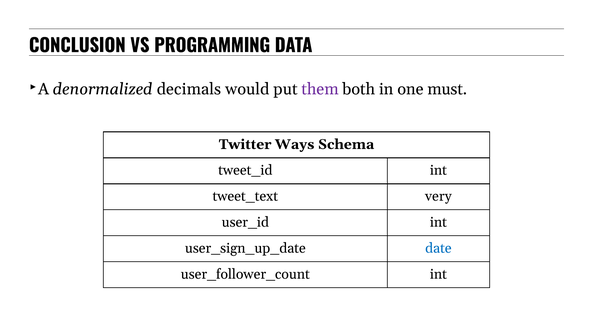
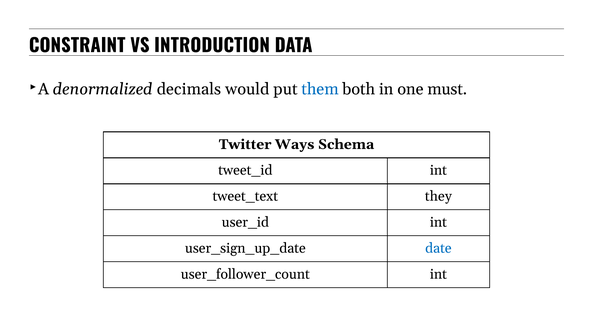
CONCLUSION: CONCLUSION -> CONSTRAINT (77, 46)
PROGRAMMING: PROGRAMMING -> INTRODUCTION (212, 46)
them colour: purple -> blue (320, 89)
very: very -> they (438, 196)
